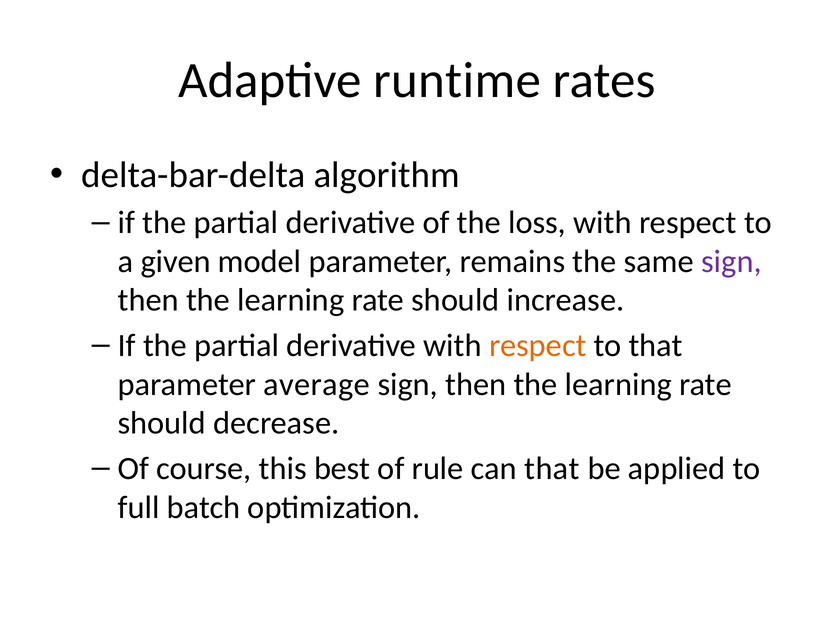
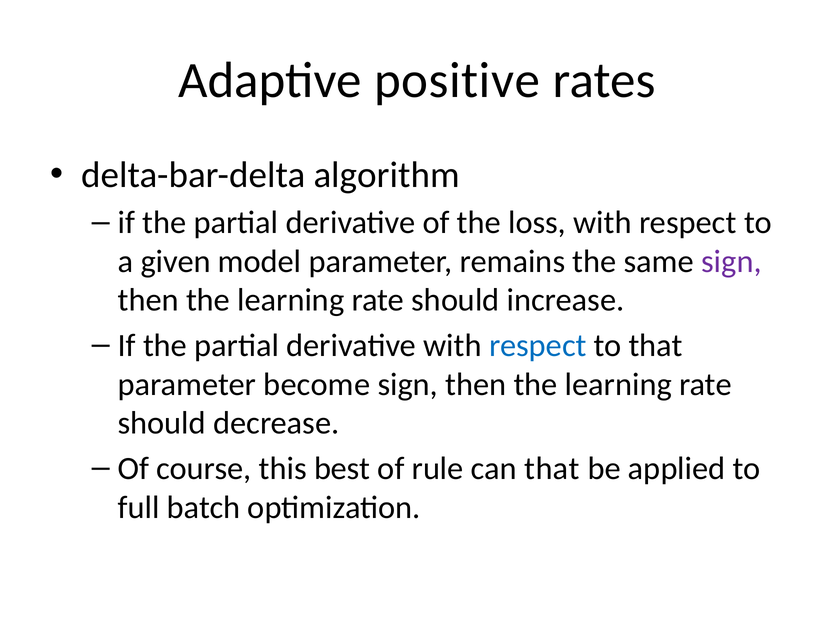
runtime: runtime -> positive (457, 81)
respect colour: orange -> blue (538, 346)
average: average -> become (317, 385)
